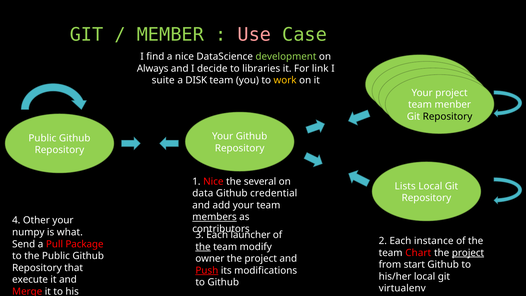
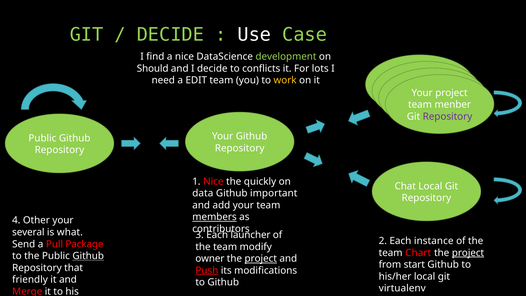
MEMBER: MEMBER -> DECIDE (170, 35)
Use colour: pink -> white (254, 35)
Always: Always -> Should (153, 68)
libraries: libraries -> conflicts (261, 68)
link: link -> lots (320, 68)
suite: suite -> need (163, 80)
DISK: DISK -> EDIT (196, 80)
Repository colour: black -> purple (448, 117)
several: several -> quickly (260, 181)
Lists: Lists -> Chat (405, 186)
credential: credential -> important (274, 193)
numpy: numpy -> several (28, 232)
the underline: present -> none (203, 247)
Github underline: none -> present (88, 256)
project underline: none -> present (261, 259)
execute: execute -> friendly (30, 279)
